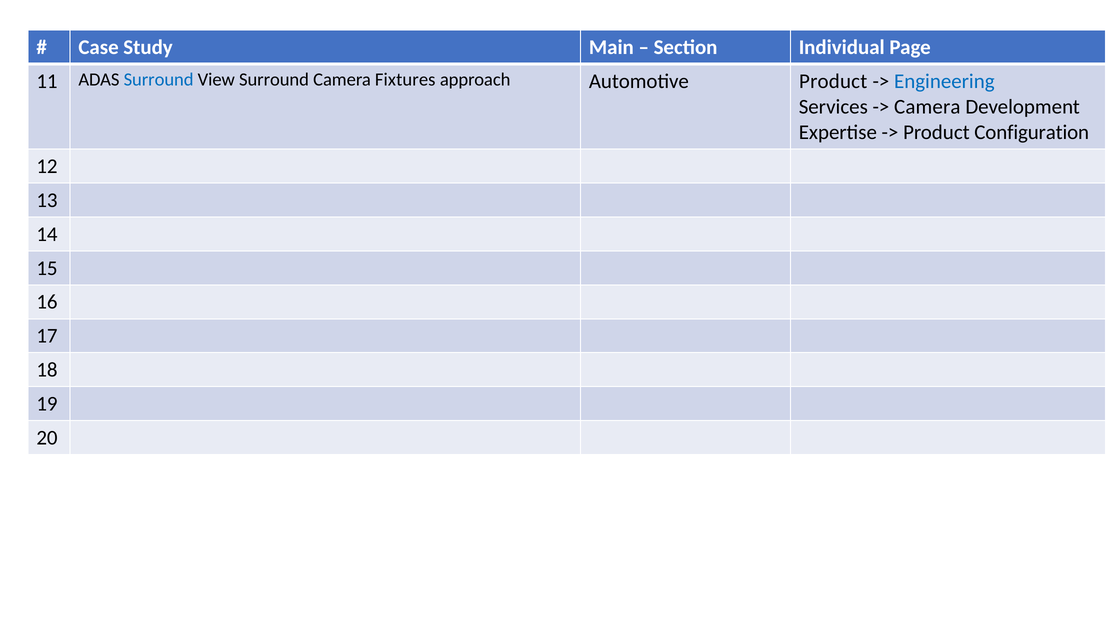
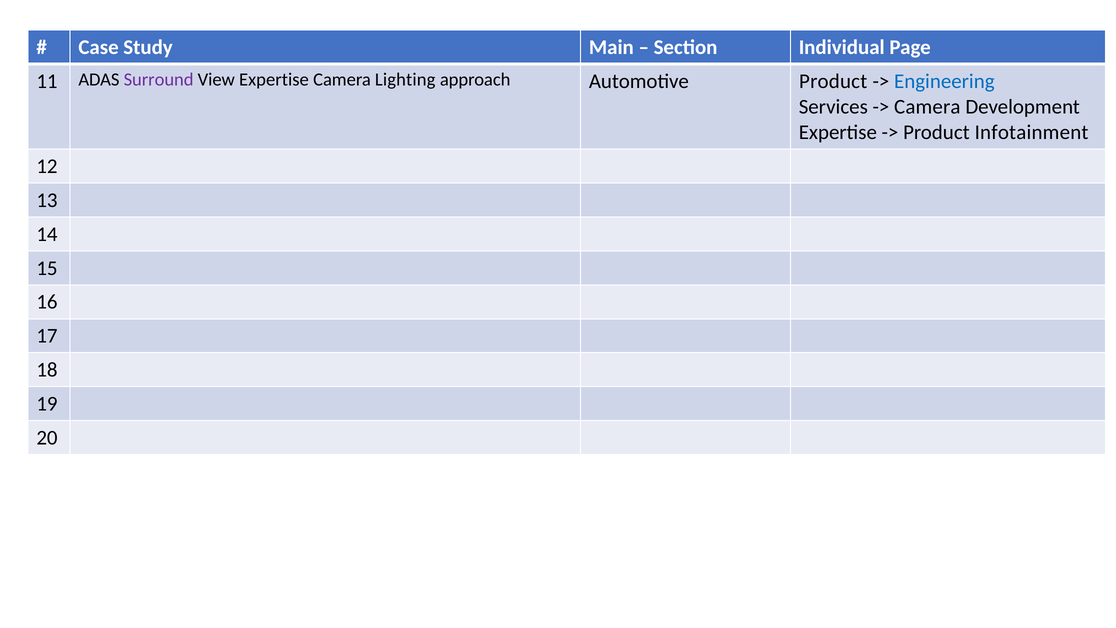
Surround colour: blue -> purple (159, 80)
View Surround: Surround -> Expertise (274, 80)
Fixtures: Fixtures -> Lighting (405, 80)
Configuration: Configuration -> Infotainment (1032, 132)
